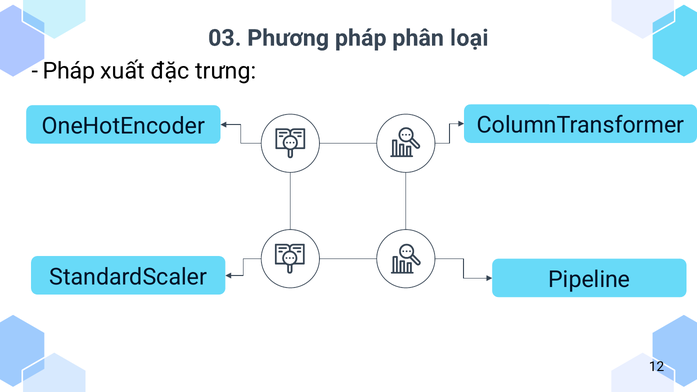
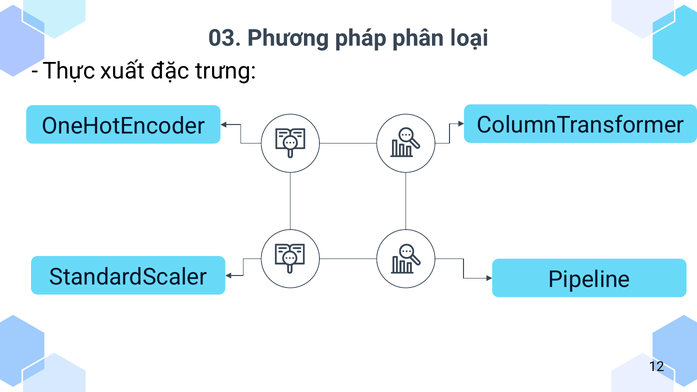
Pháp: Pháp -> Thực (69, 71)
